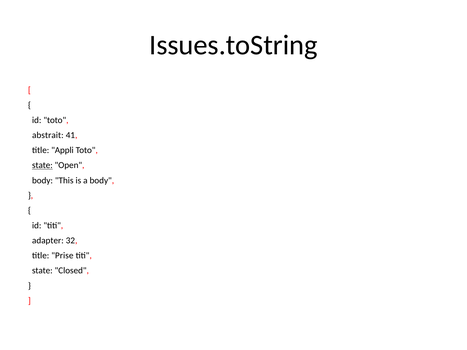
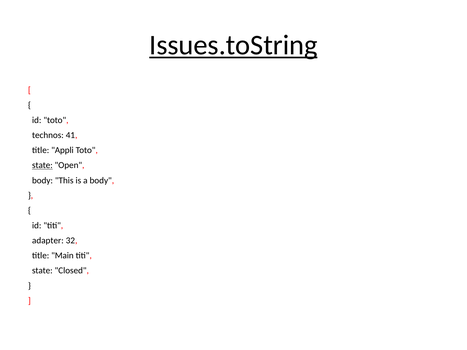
Issues.toString underline: none -> present (233, 45)
abstrait: abstrait -> technos (48, 135)
Prise: Prise -> Main (62, 256)
